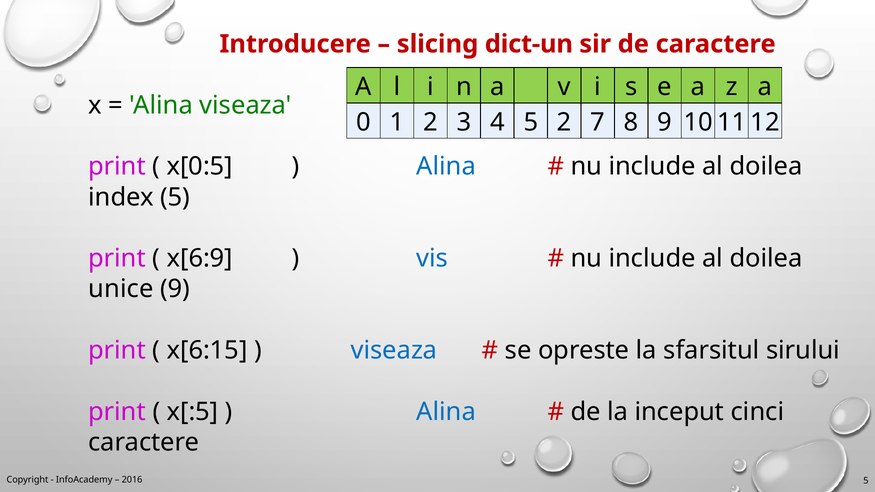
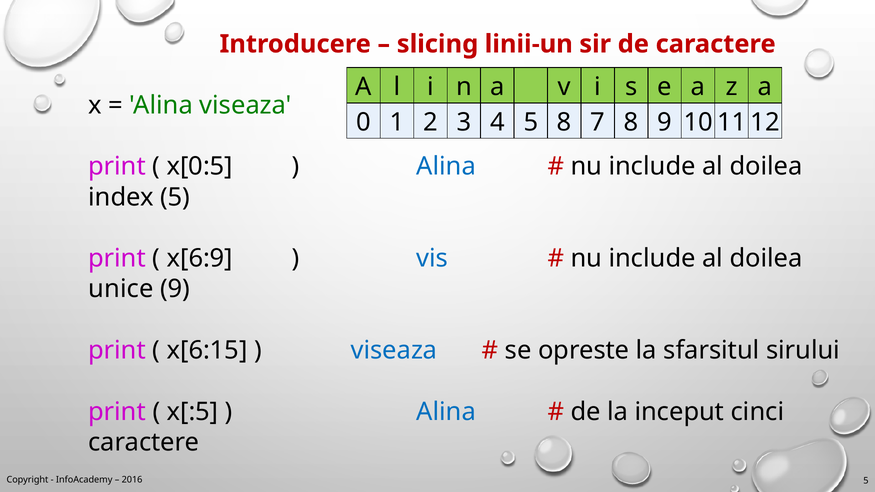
dict-un: dict-un -> linii-un (529, 44)
5 2: 2 -> 8 (564, 122)
